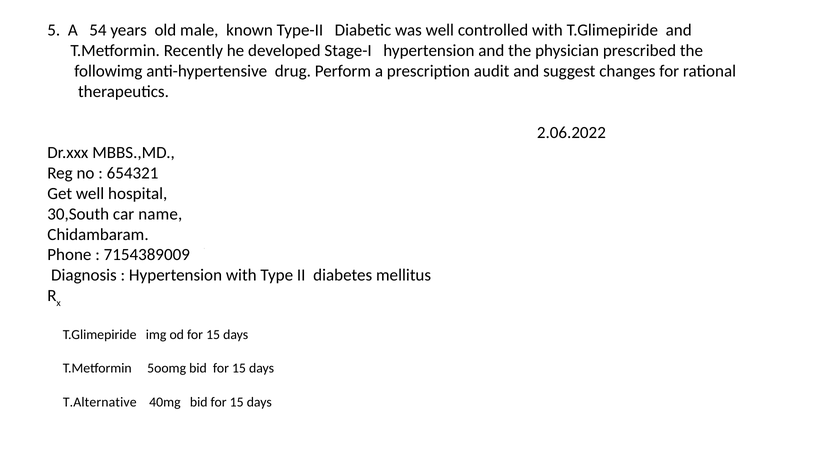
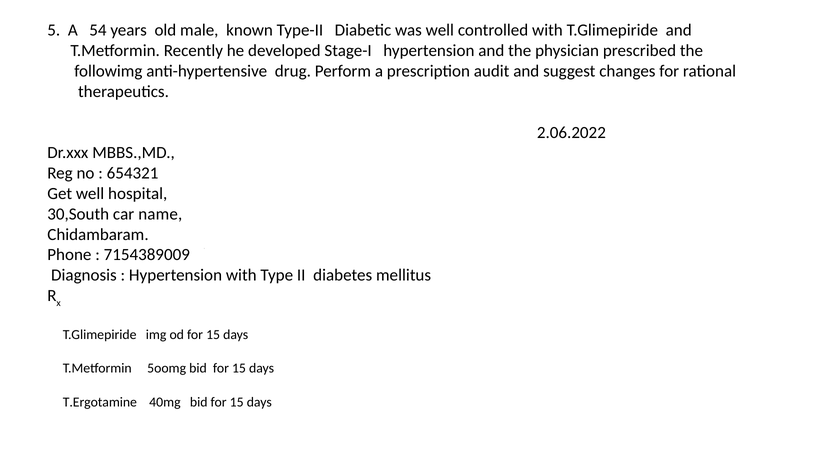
T.Alternative: T.Alternative -> T.Ergotamine (100, 402)
